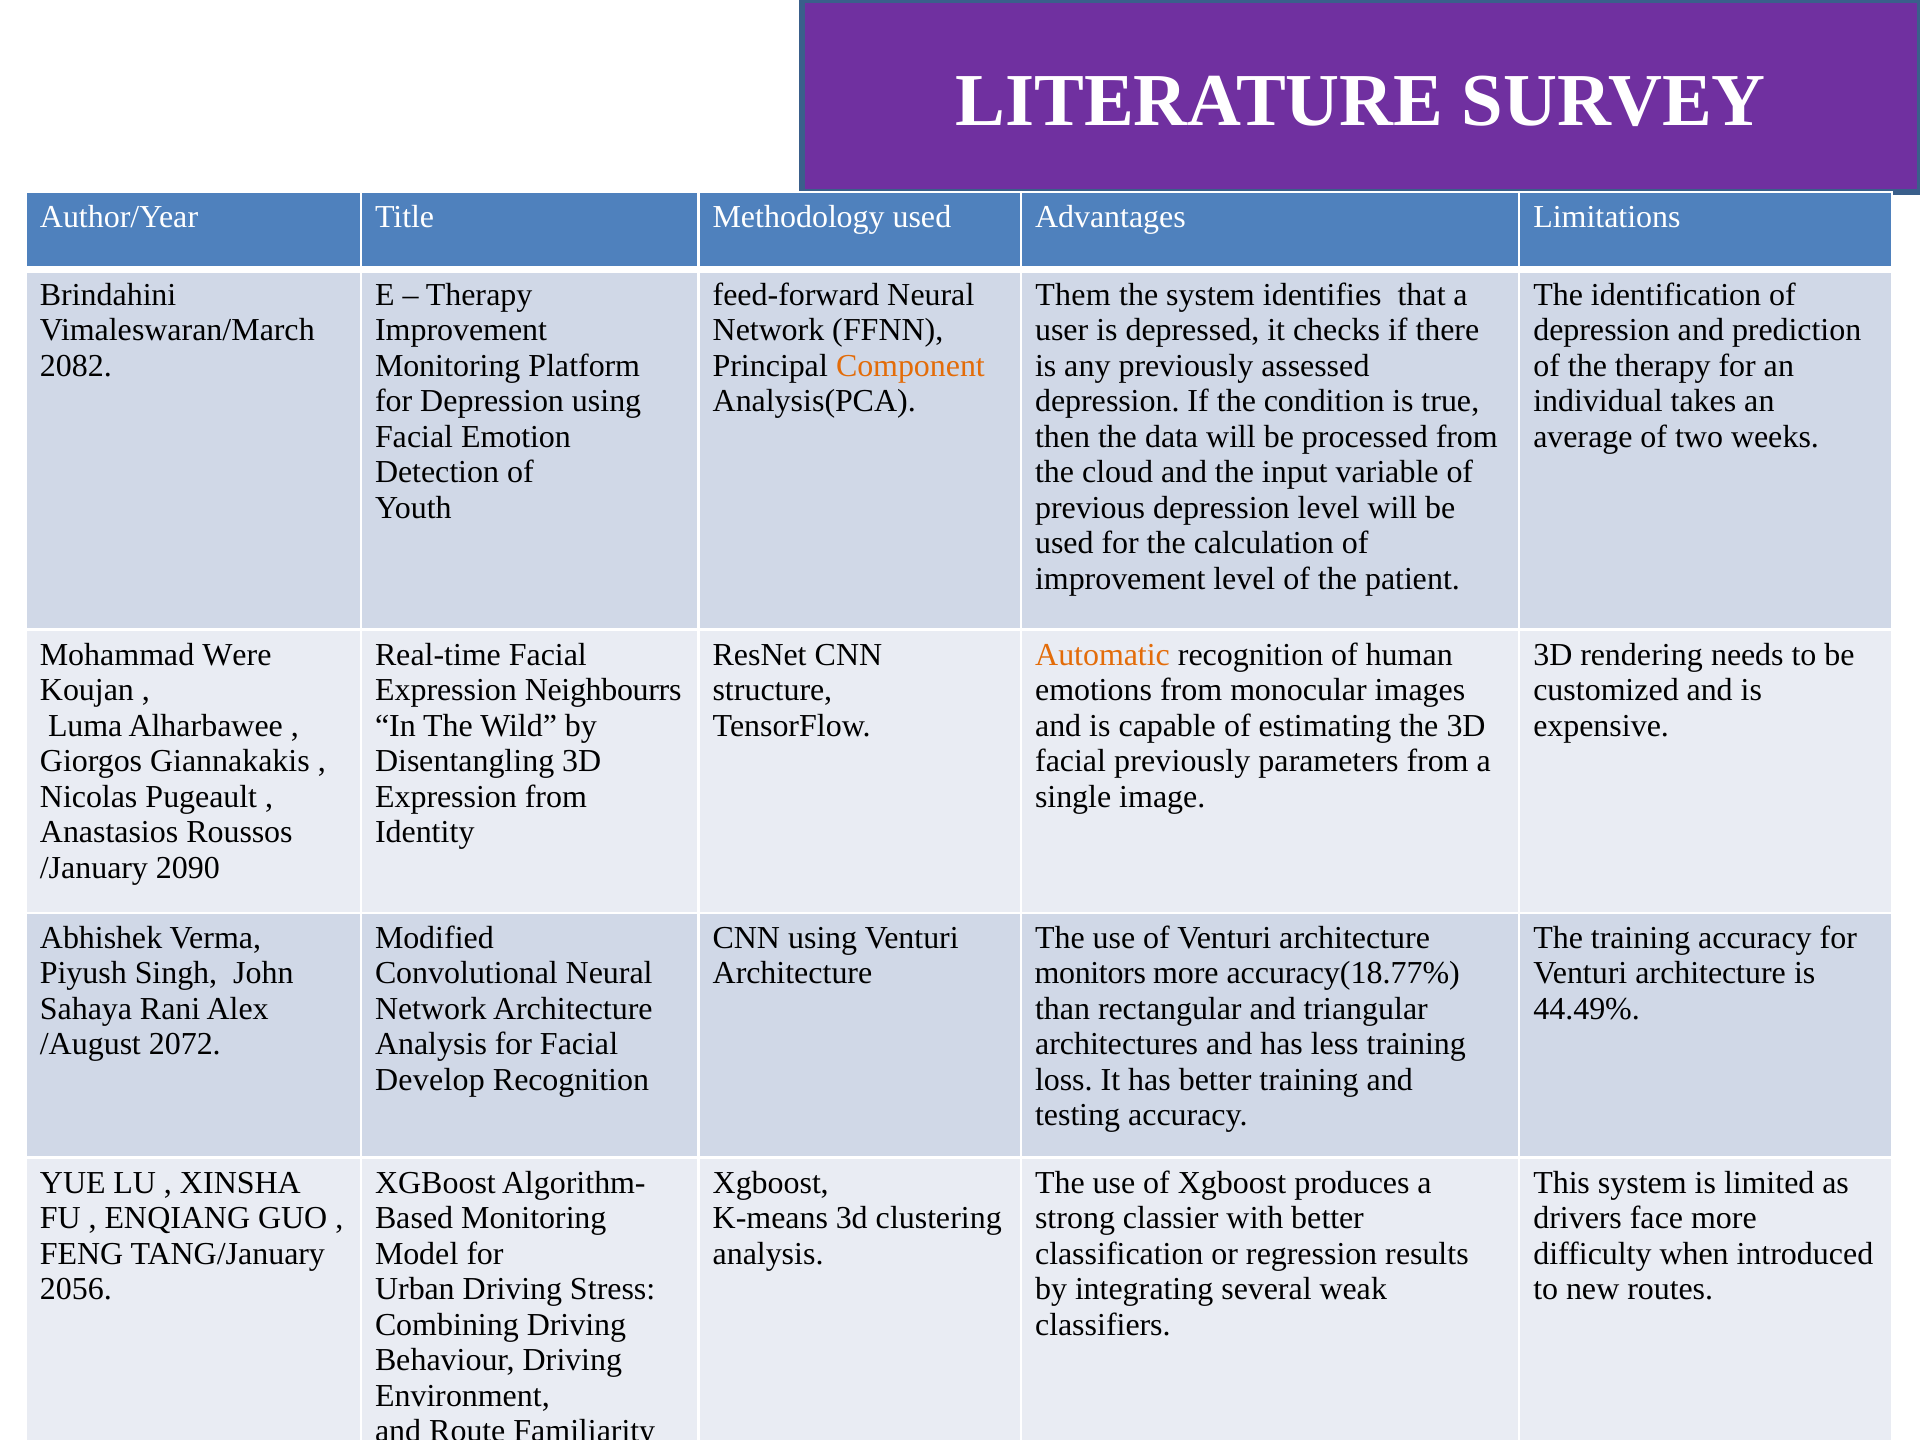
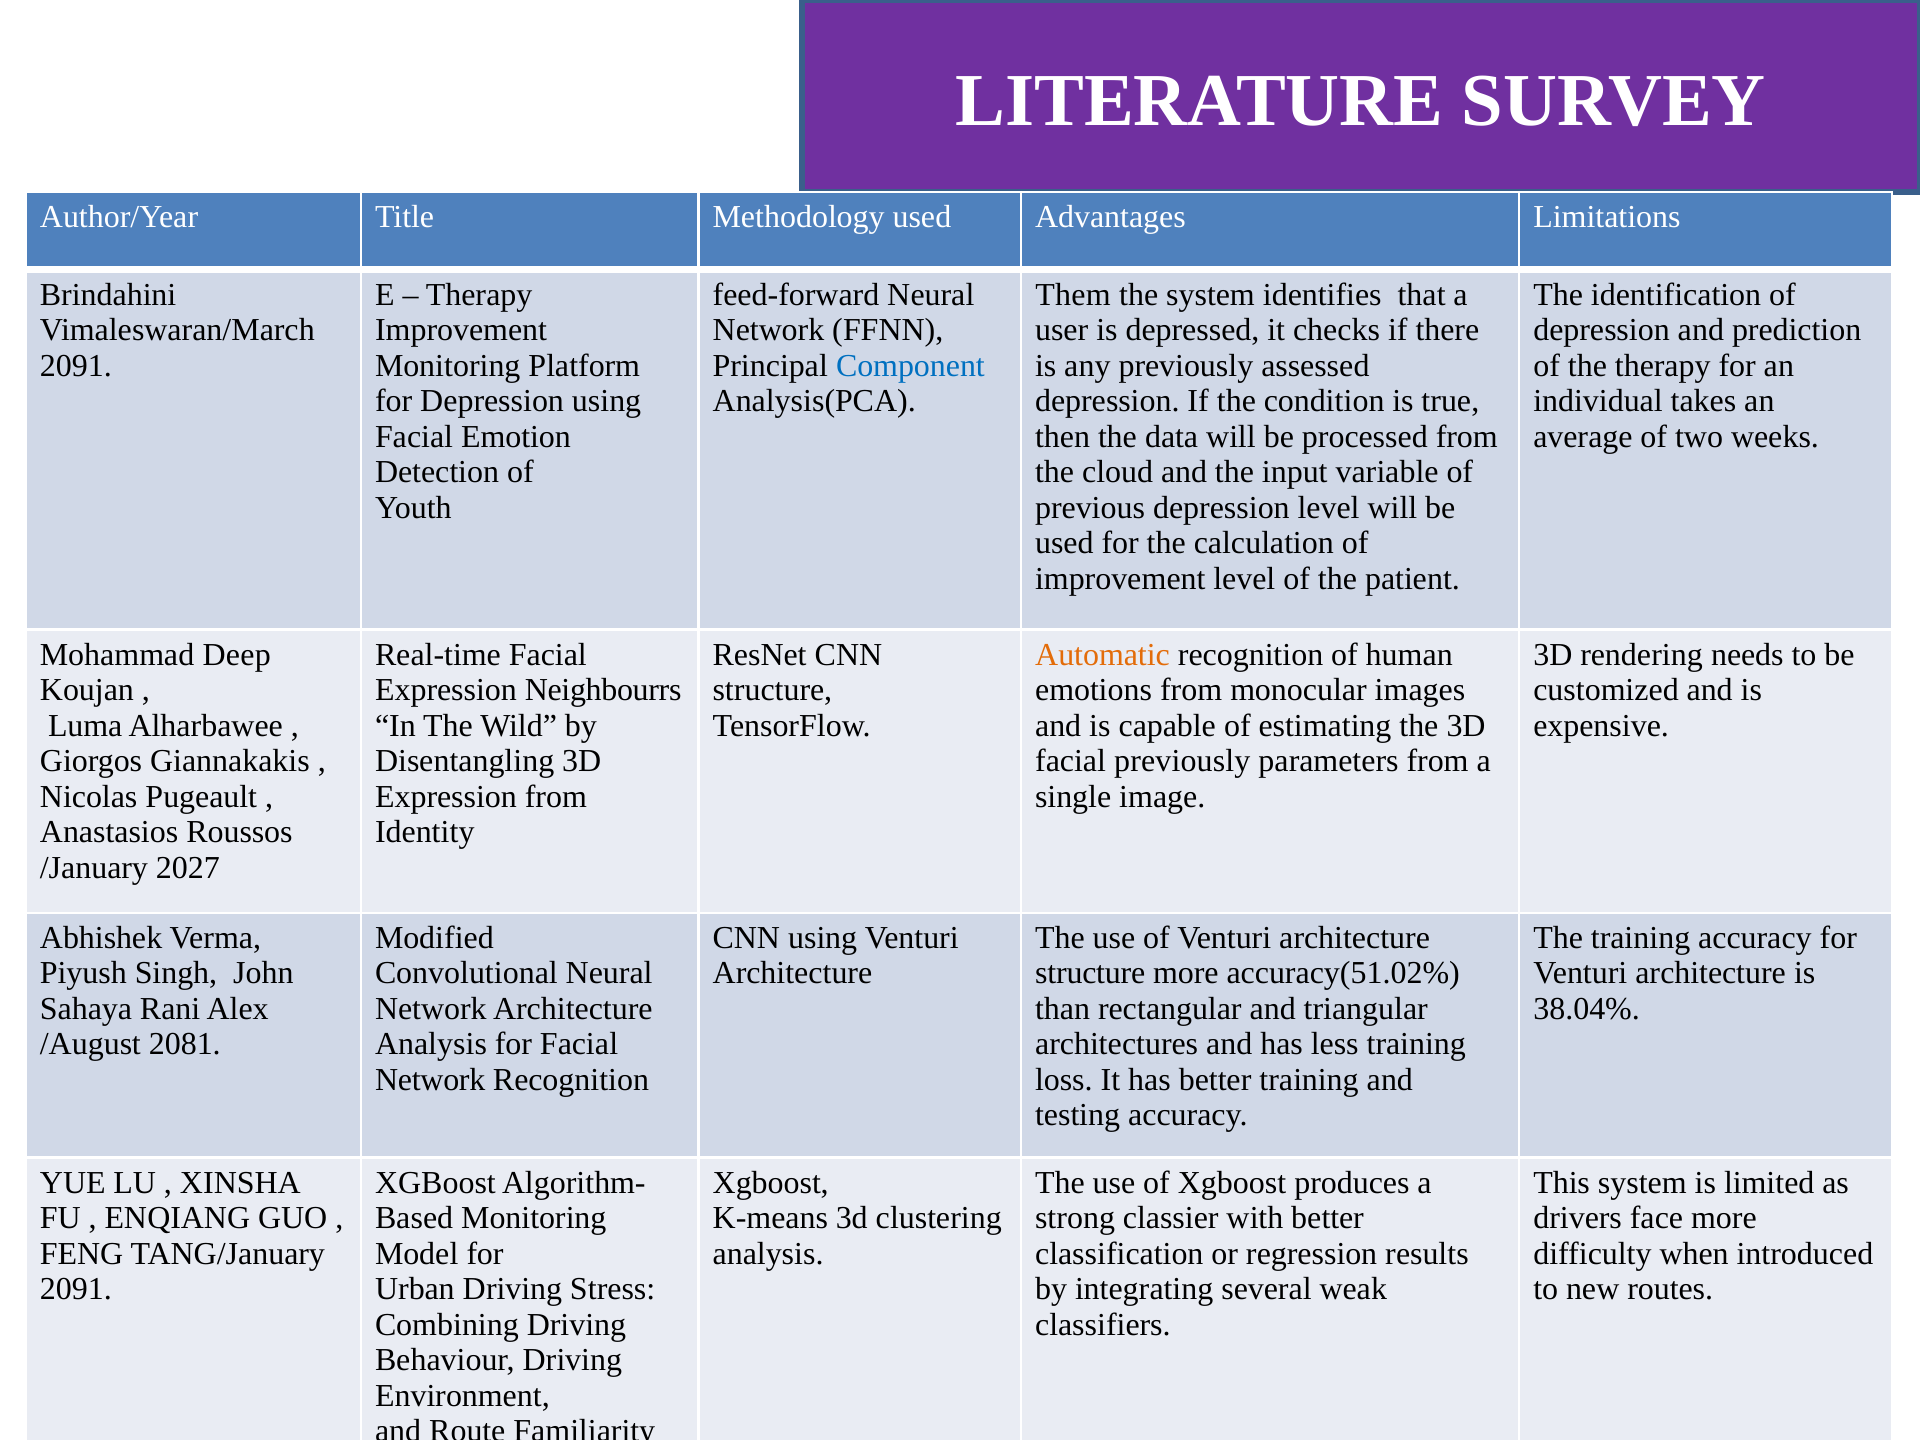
2082: 2082 -> 2091 (76, 366)
Component colour: orange -> blue (910, 366)
Mohammad Were: Were -> Deep (237, 655)
2090: 2090 -> 2027 (188, 868)
monitors: monitors -> structure (1090, 973)
accuracy(18.77%: accuracy(18.77% -> accuracy(51.02% (1343, 973)
44.49%: 44.49% -> 38.04% (1587, 1009)
2072: 2072 -> 2081 (185, 1044)
Develop: Develop -> Network (430, 1080)
2056: 2056 -> 2091 (76, 1289)
